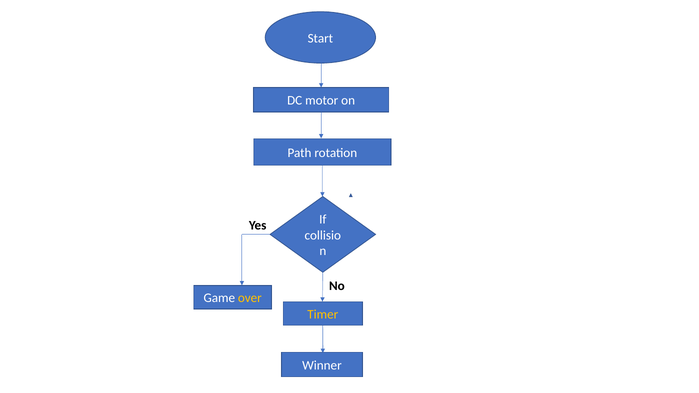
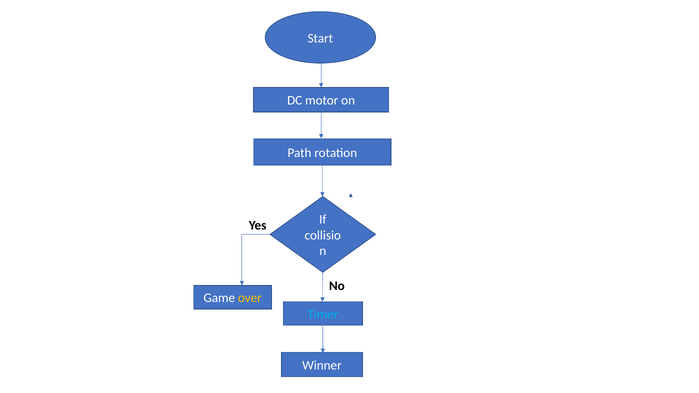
Timer colour: yellow -> light blue (323, 315)
